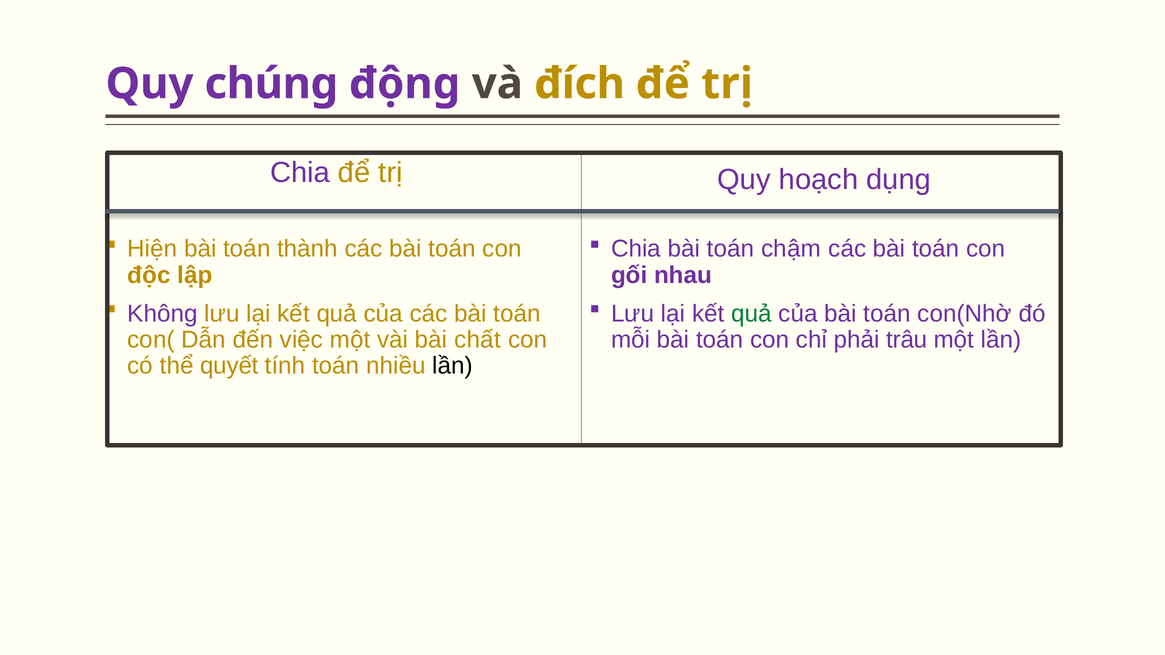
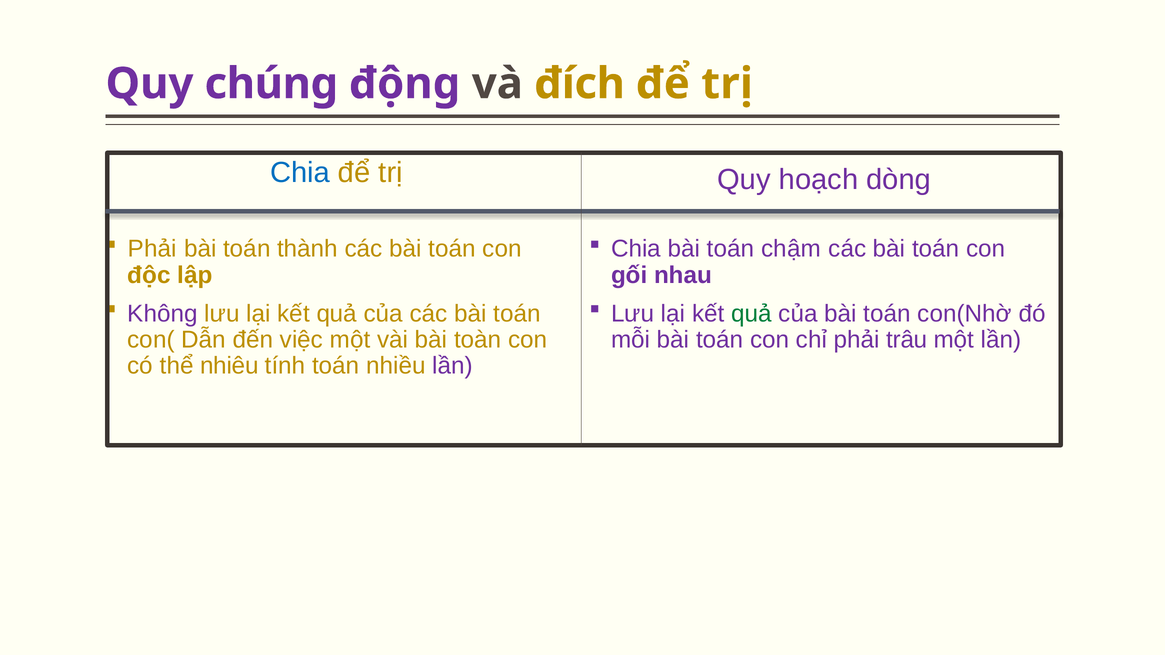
Chia colour: purple -> blue (300, 173)
dụng: dụng -> dòng (899, 180)
Hiện: Hiện -> Phải (152, 249)
chất: chất -> toàn (478, 340)
quyết: quyết -> nhiêu (229, 366)
lần colour: black -> purple (453, 366)
